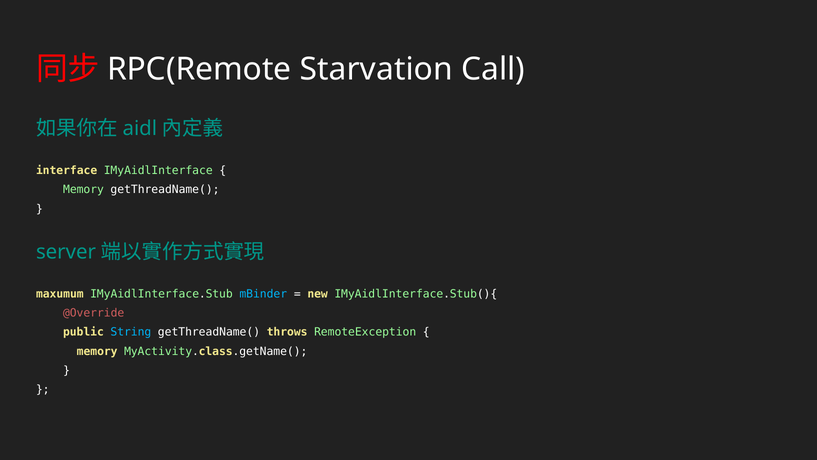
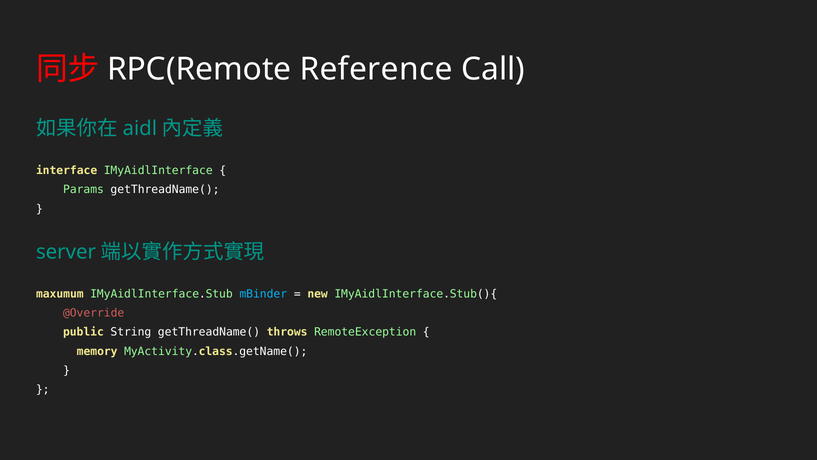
Starvation: Starvation -> Reference (376, 69)
Memory: Memory -> Params (84, 190)
String colour: light blue -> white (131, 332)
